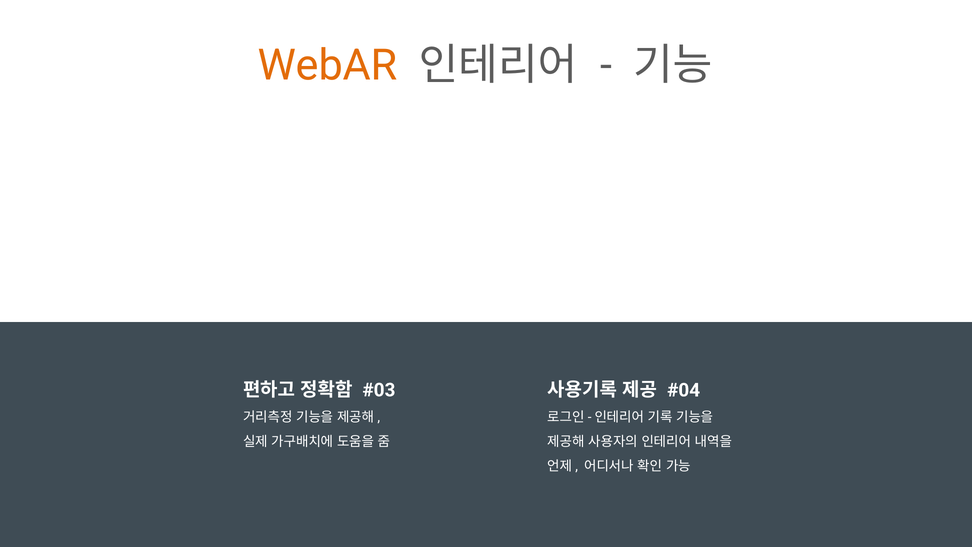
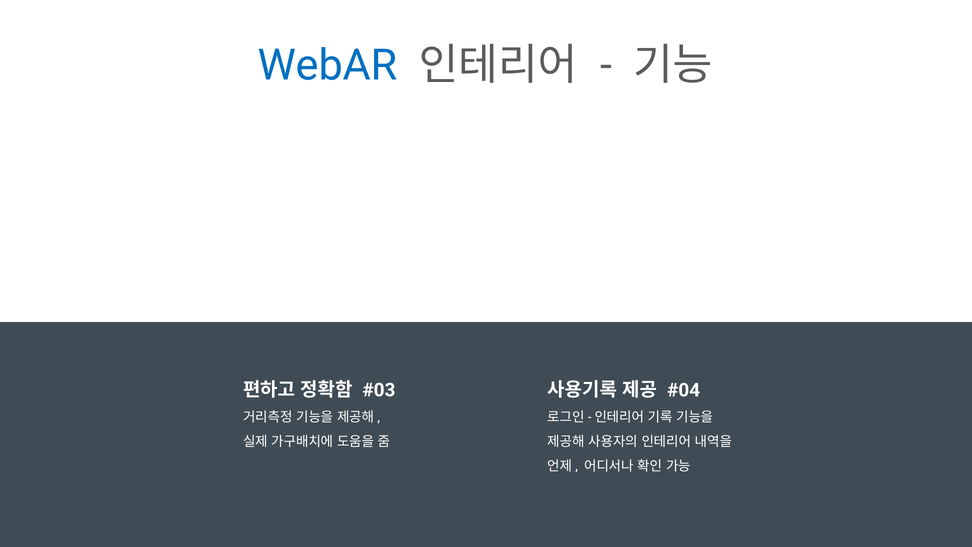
WebAR colour: orange -> blue (328, 66)
